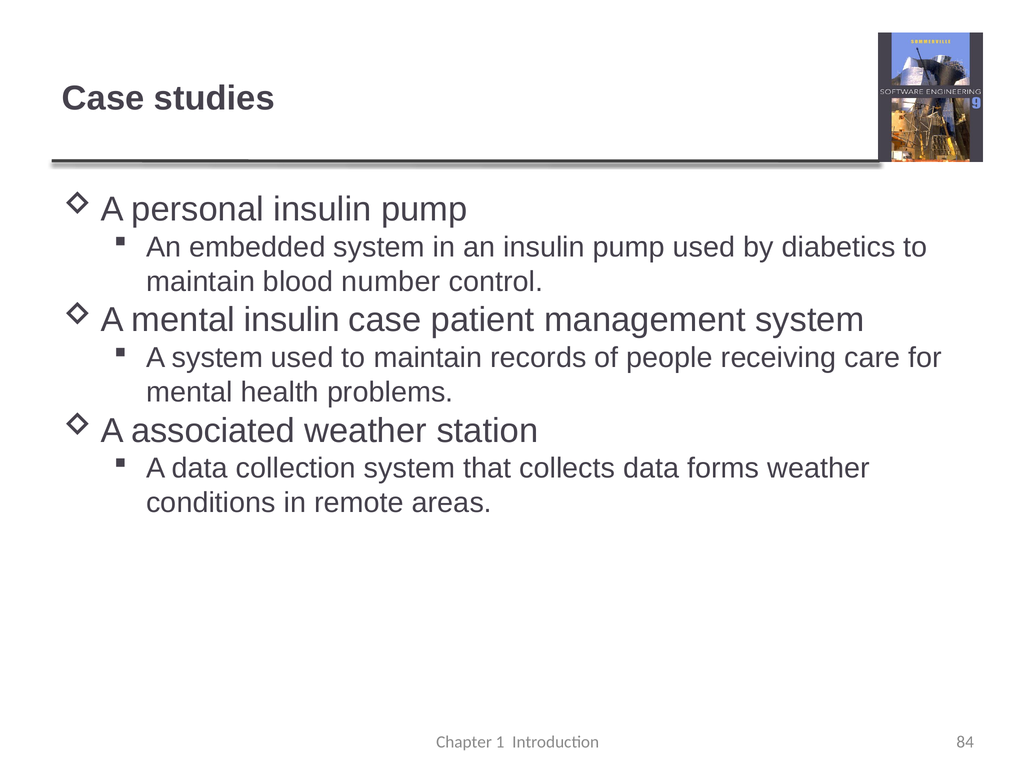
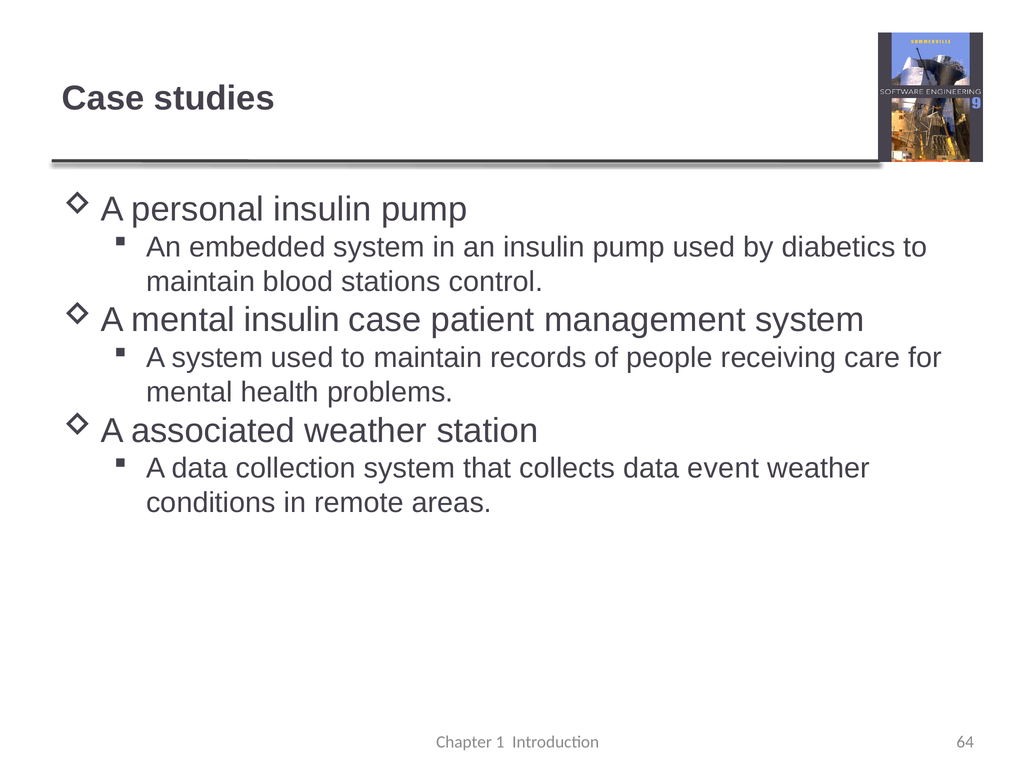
number: number -> stations (391, 282)
forms: forms -> event (723, 468)
84: 84 -> 64 (965, 742)
